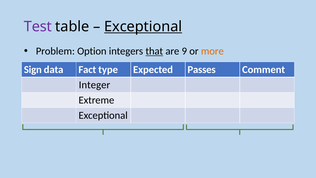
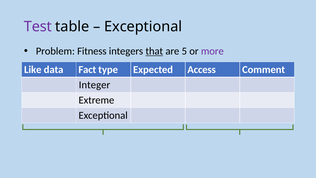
Exceptional underline: present -> none (143, 27)
Option: Option -> Fitness (92, 51)
9: 9 -> 5 (184, 51)
more colour: orange -> purple (212, 51)
Sign: Sign -> Like (33, 69)
Passes: Passes -> Access (202, 69)
